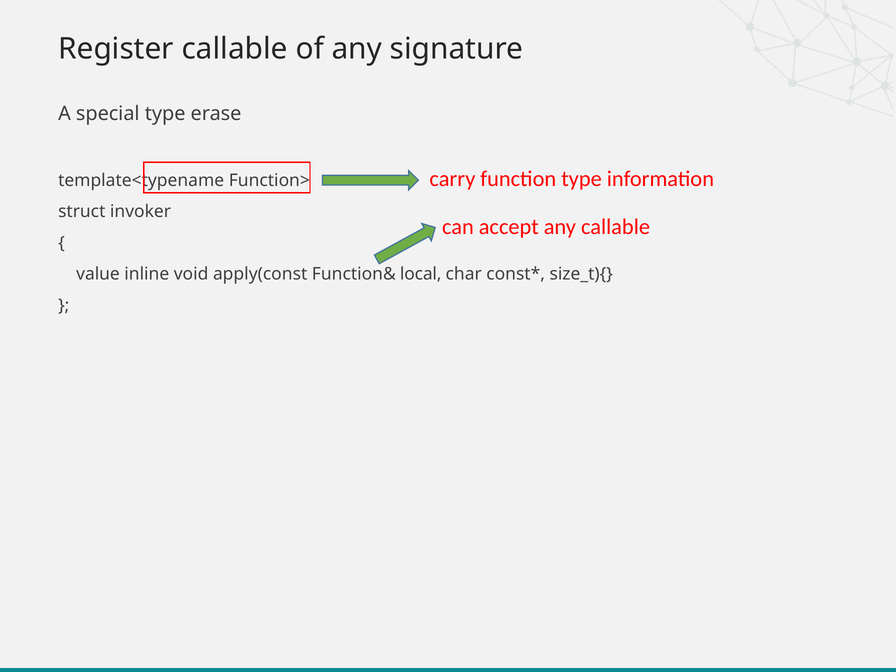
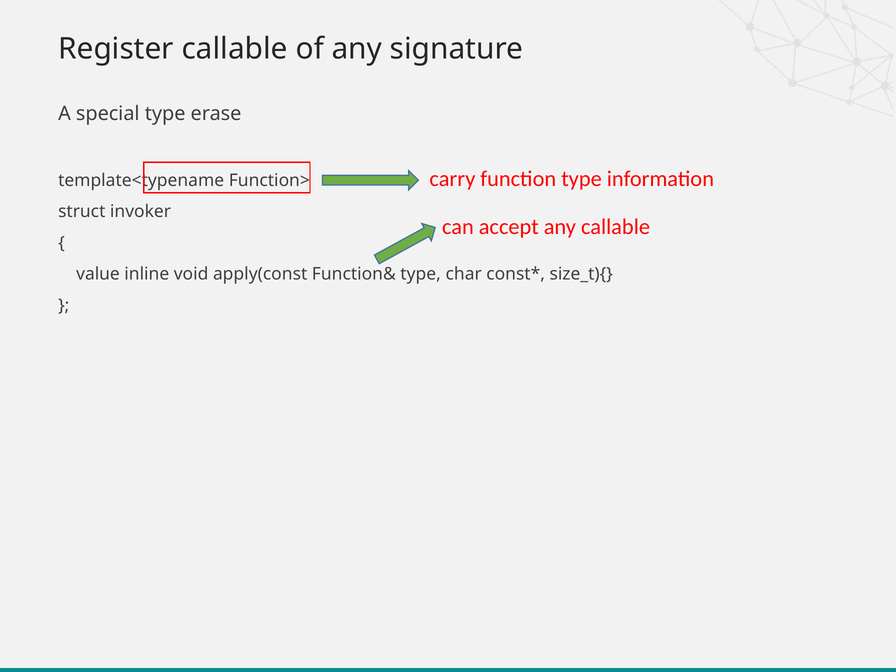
Function& local: local -> type (421, 274)
